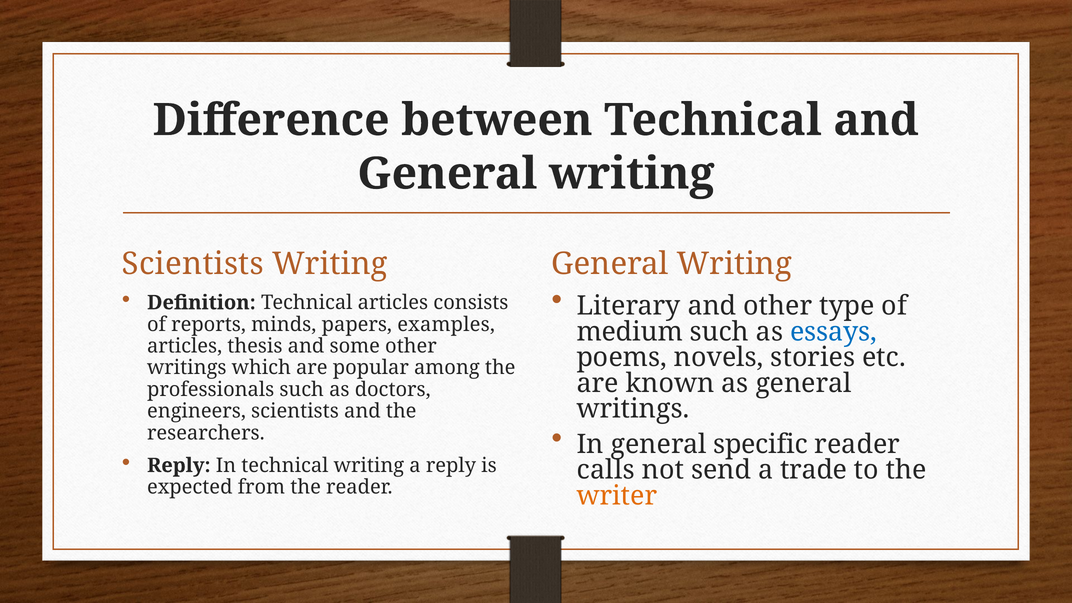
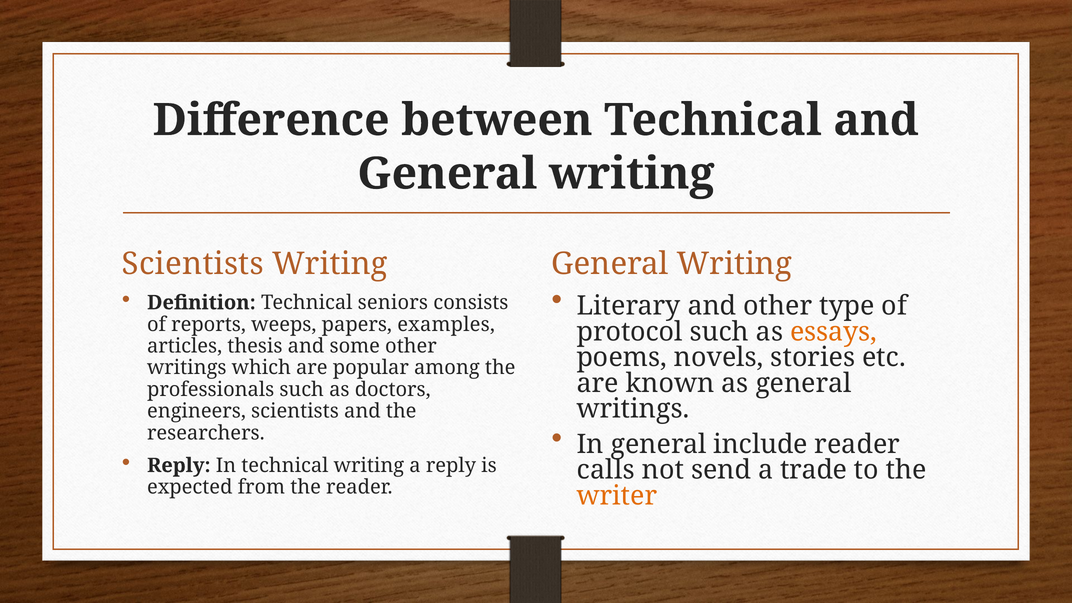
Technical articles: articles -> seniors (393, 303)
minds: minds -> weeps (284, 324)
medium: medium -> protocol (630, 332)
essays colour: blue -> orange (834, 332)
specific: specific -> include (761, 444)
